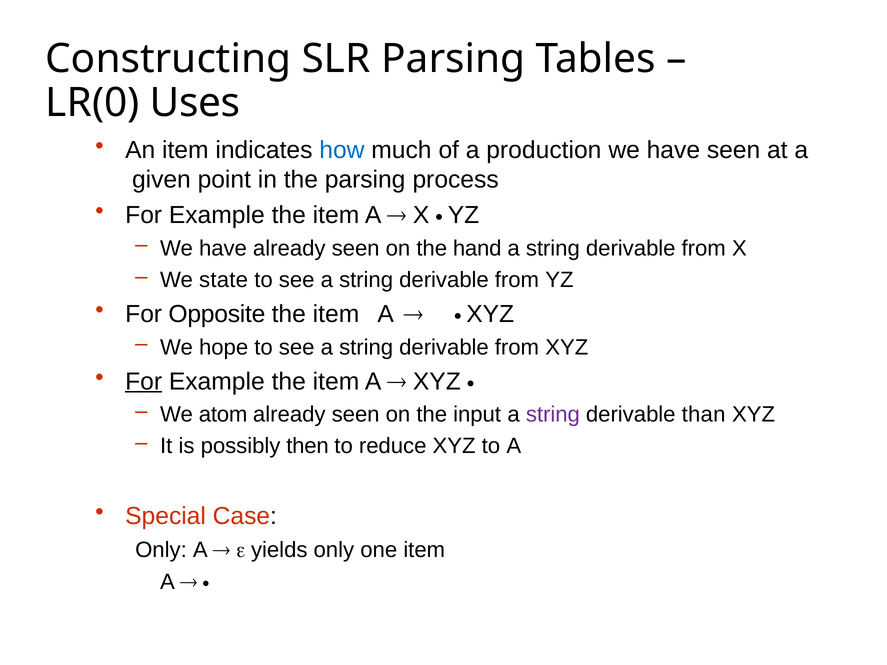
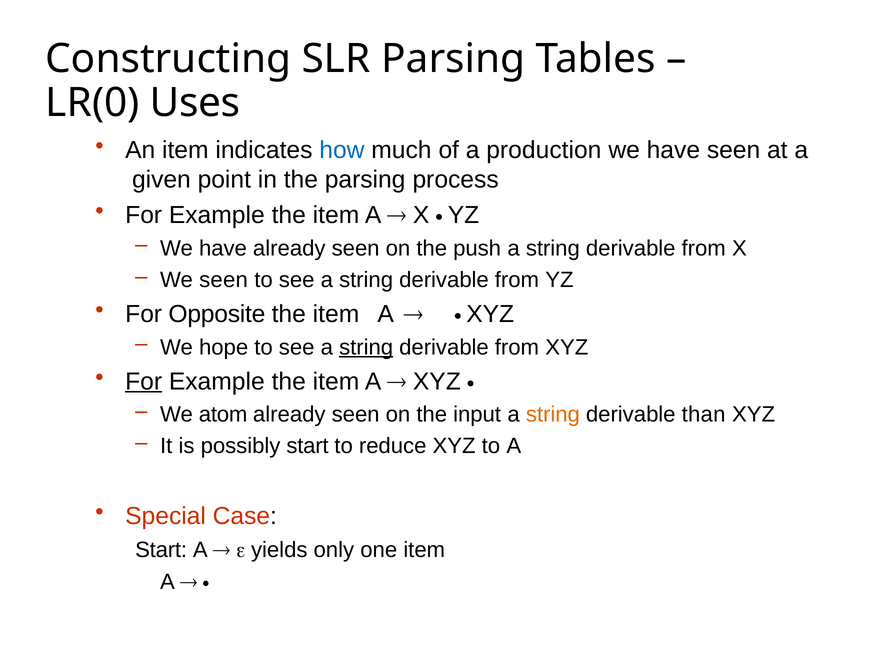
hand: hand -> push (477, 248)
We state: state -> seen (224, 280)
string underline: none -> present (366, 347)
string colour: purple -> orange (553, 414)
possibly then: then -> start (308, 446)
Only: Only -> Start (161, 550)
